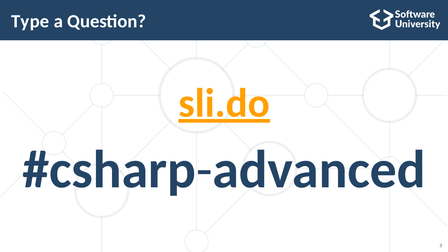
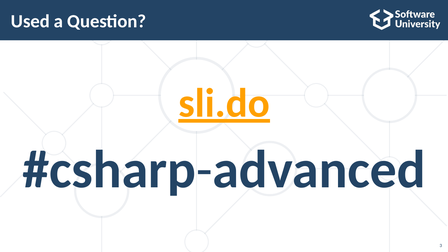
Type: Type -> Used (30, 21)
